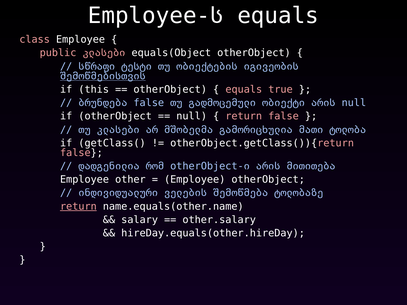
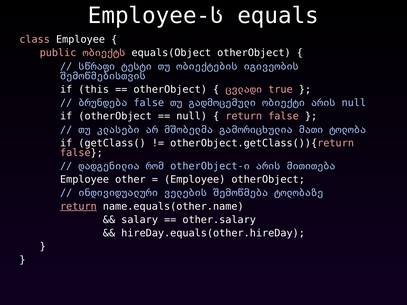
public კლასები: კლასები -> ობიექტს (104, 53)
შემოწმებისთვის underline: present -> none (103, 76)
equals: equals -> ცვლადი (244, 90)
